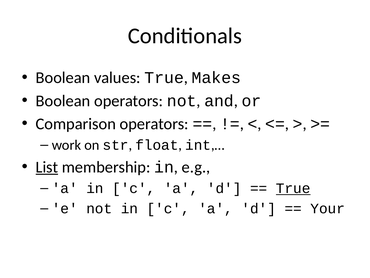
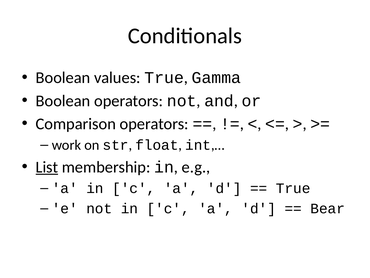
Makes: Makes -> Gamma (216, 78)
True underline: present -> none (293, 188)
Your: Your -> Bear (328, 208)
